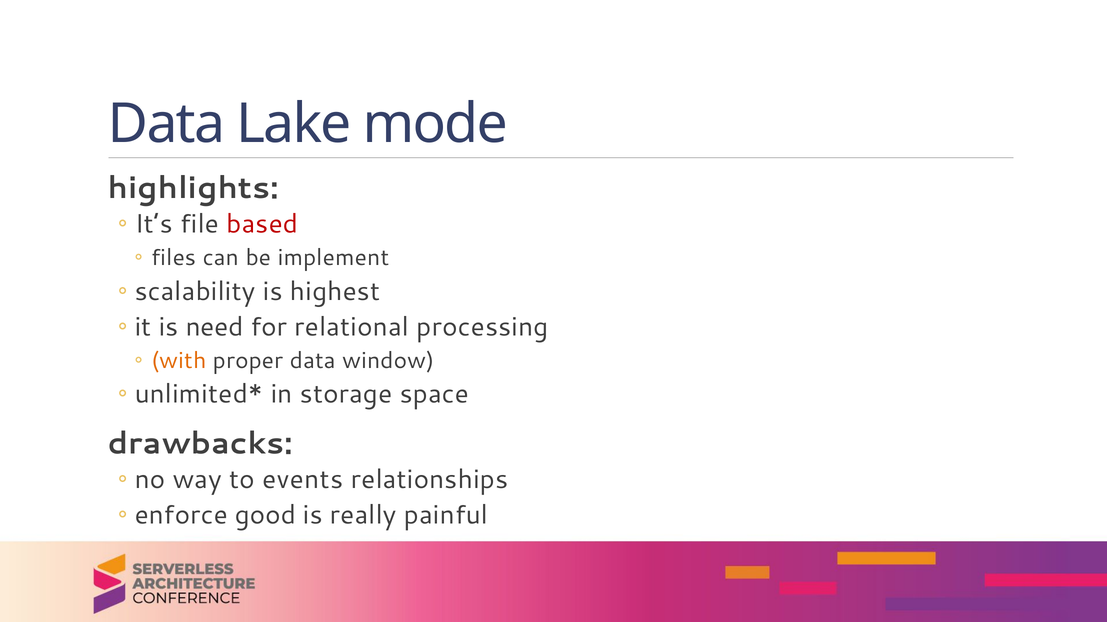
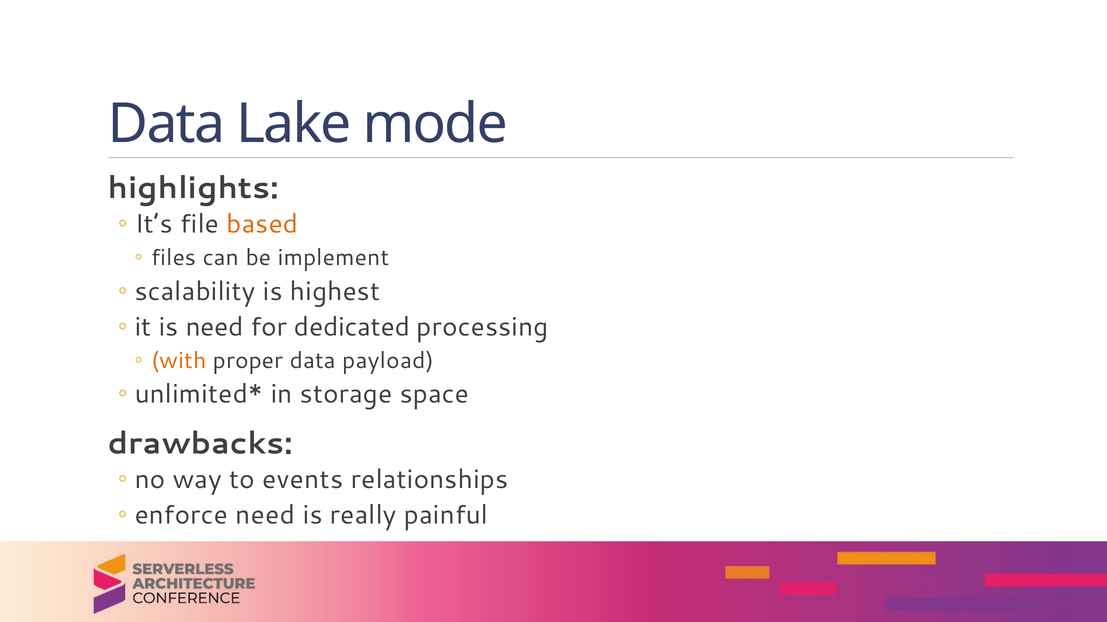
based colour: red -> orange (262, 224)
relational: relational -> dedicated (352, 327)
window: window -> payload (388, 361)
enforce good: good -> need (265, 516)
